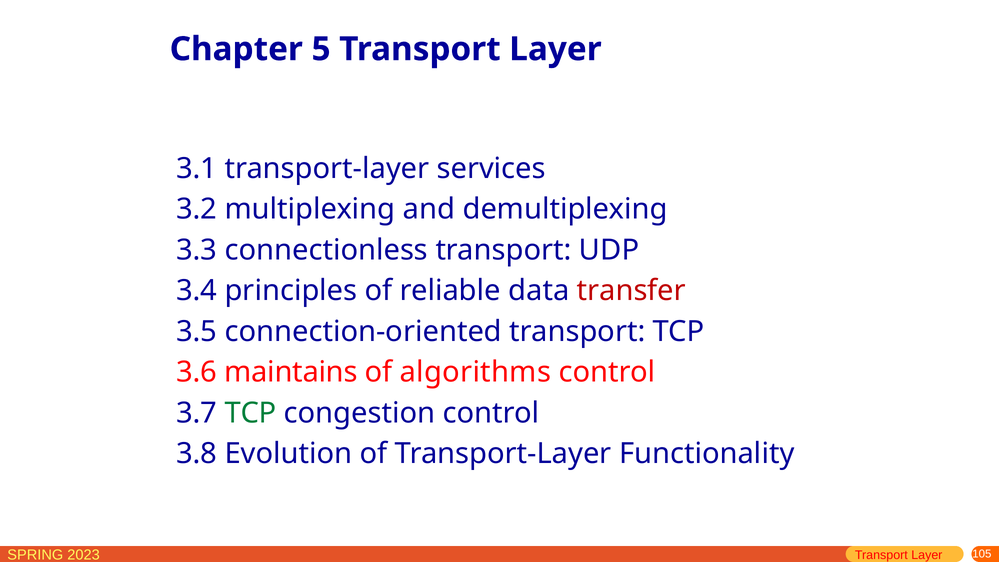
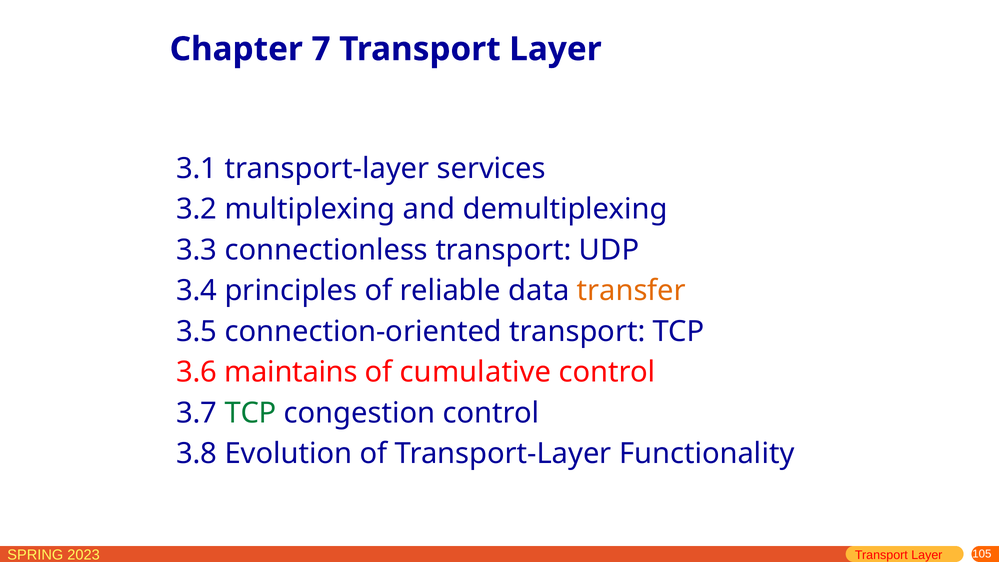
5: 5 -> 7 (321, 49)
transfer colour: red -> orange (631, 291)
algorithms: algorithms -> cumulative (475, 372)
